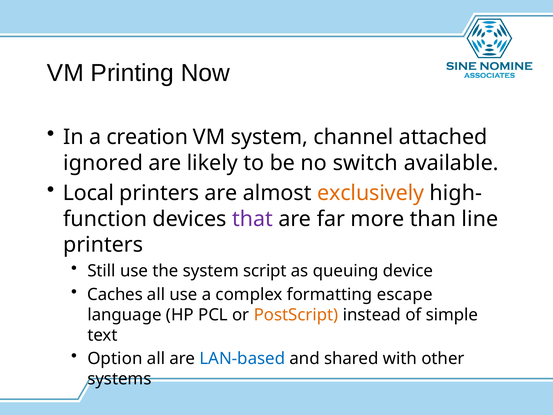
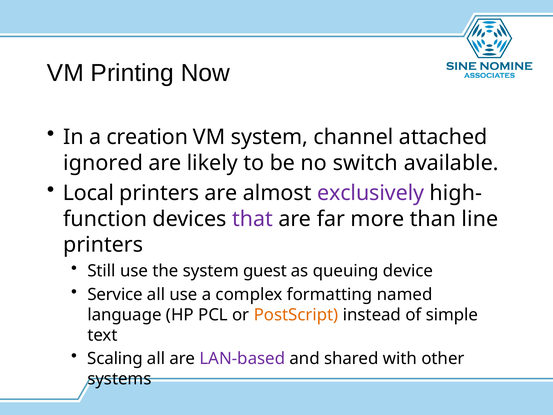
exclusively colour: orange -> purple (371, 193)
script: script -> guest (265, 271)
Caches: Caches -> Service (115, 294)
escape: escape -> named (405, 294)
Option: Option -> Scaling (115, 359)
LAN-based colour: blue -> purple (242, 359)
